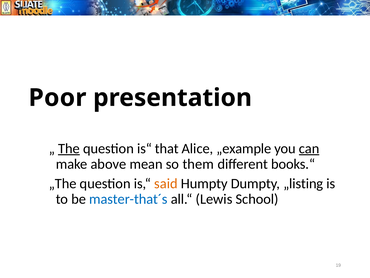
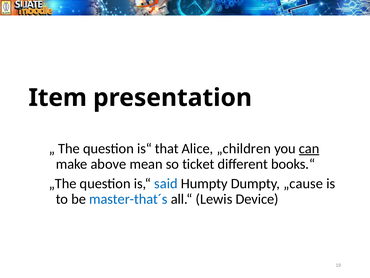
Poor: Poor -> Item (58, 98)
The underline: present -> none (69, 148)
„example: „example -> „children (244, 148)
them: them -> ticket (198, 164)
said colour: orange -> blue (166, 183)
„listing: „listing -> „cause (303, 183)
School: School -> Device (257, 199)
